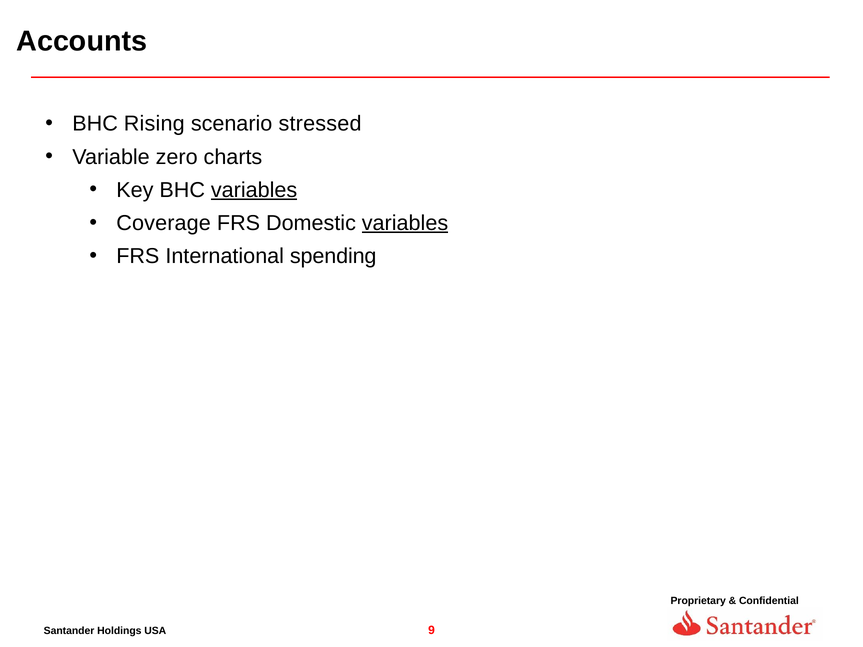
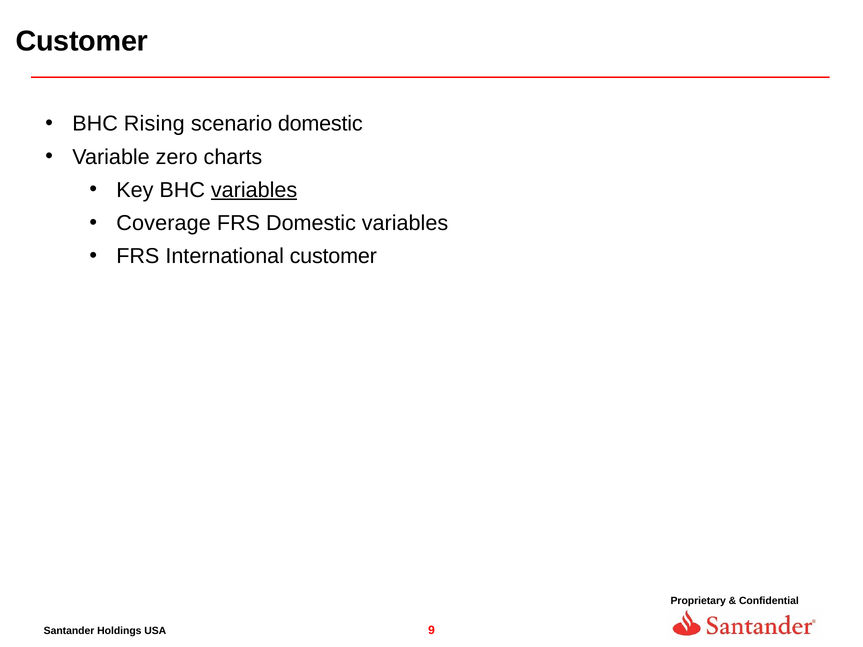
Accounts: Accounts -> Customer (82, 41)
scenario stressed: stressed -> domestic (320, 124)
variables underline: present -> none (405, 223)
International spending: spending -> customer (333, 256)
